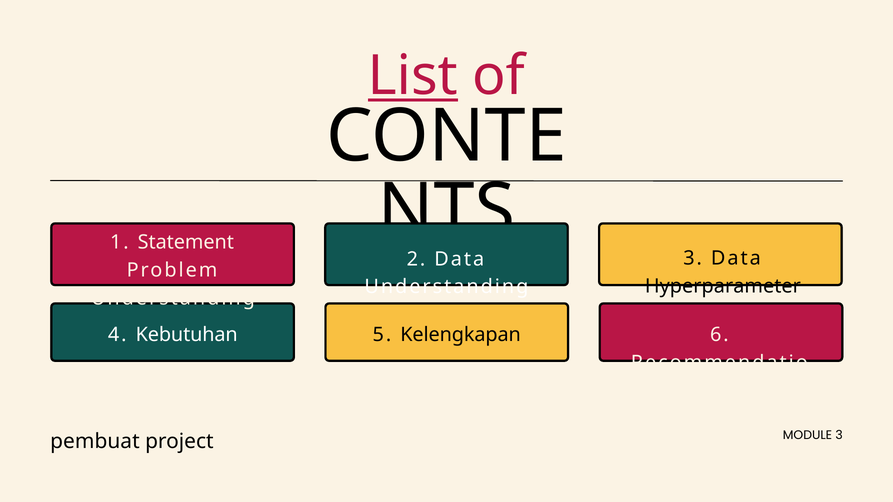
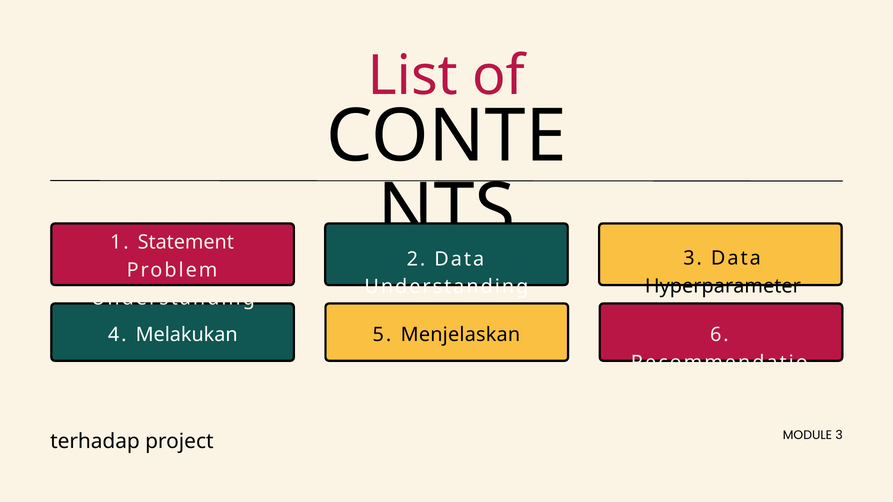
List underline: present -> none (413, 76)
Kebutuhan: Kebutuhan -> Melakukan (187, 335)
Kelengkapan: Kelengkapan -> Menjelaskan (460, 335)
pembuat: pembuat -> terhadap (95, 442)
